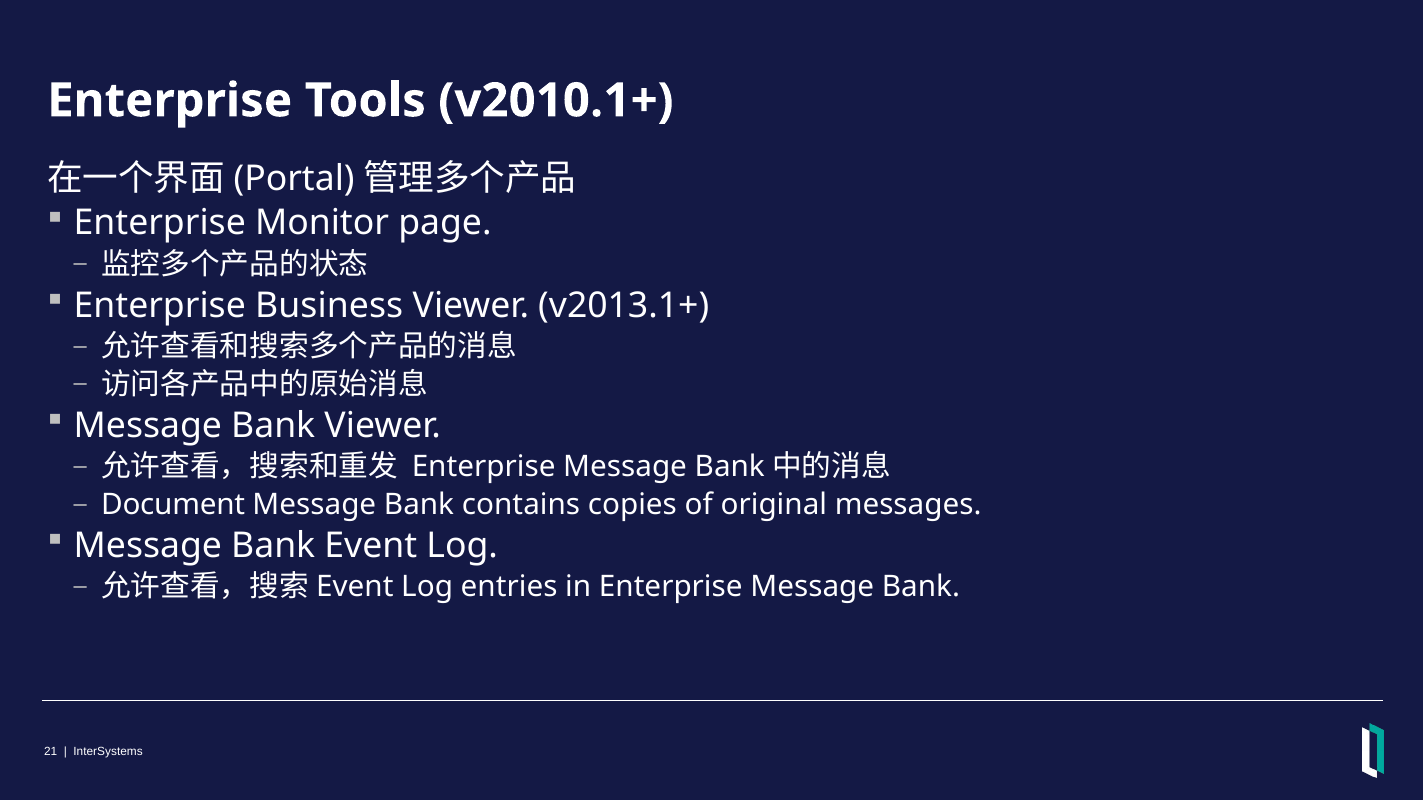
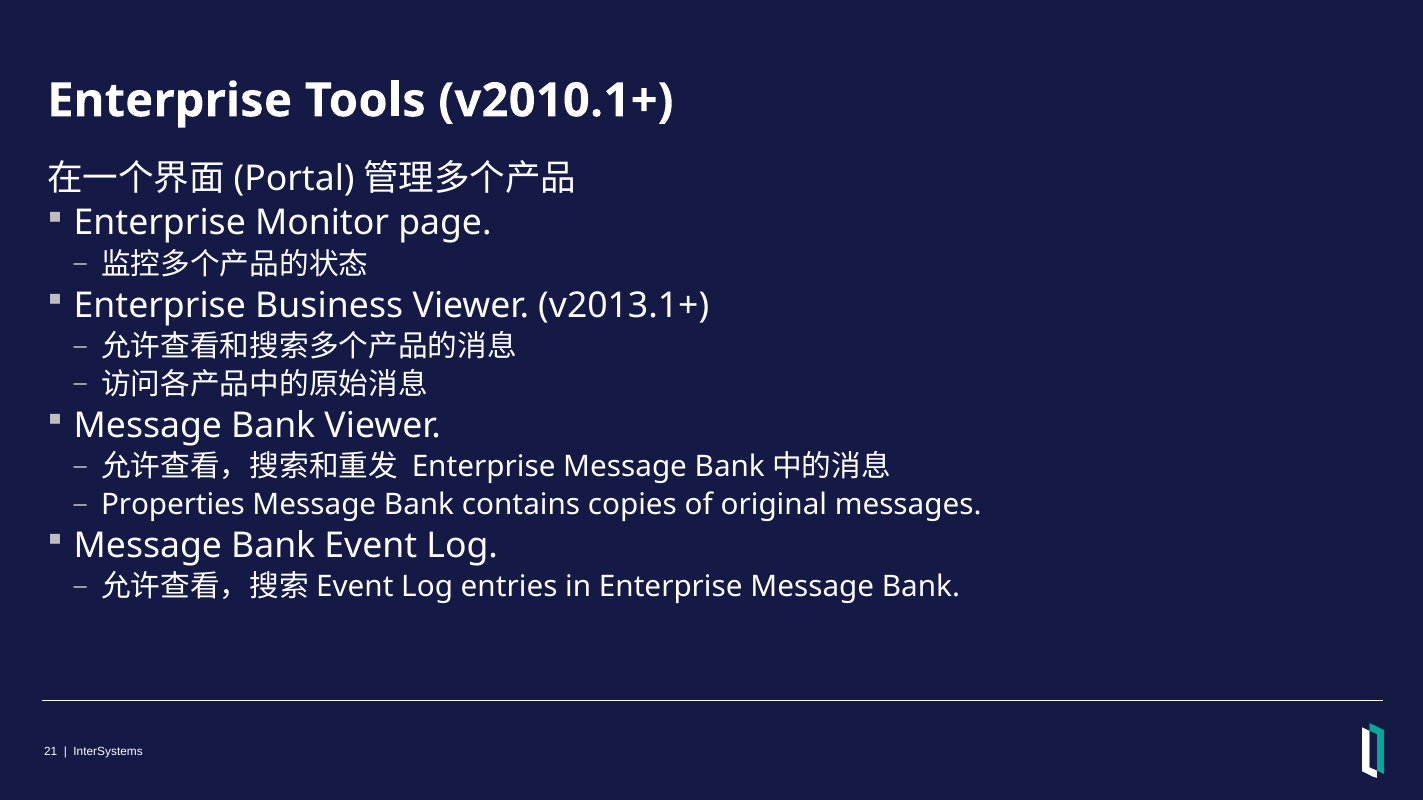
Document: Document -> Properties (173, 505)
